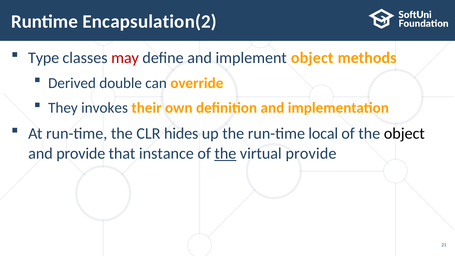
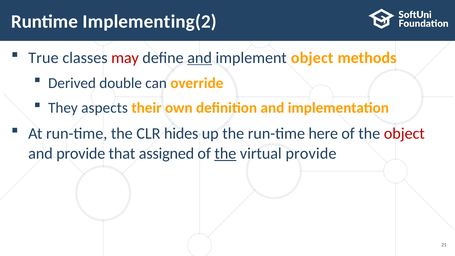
Encapsulation(2: Encapsulation(2 -> Implementing(2 (150, 22)
Type: Type -> True (43, 58)
and underline: none -> present (200, 58)
invokes: invokes -> aspects (105, 108)
local: local -> here (323, 133)
object colour: black -> red (404, 133)
instance: instance -> assigned (166, 154)
